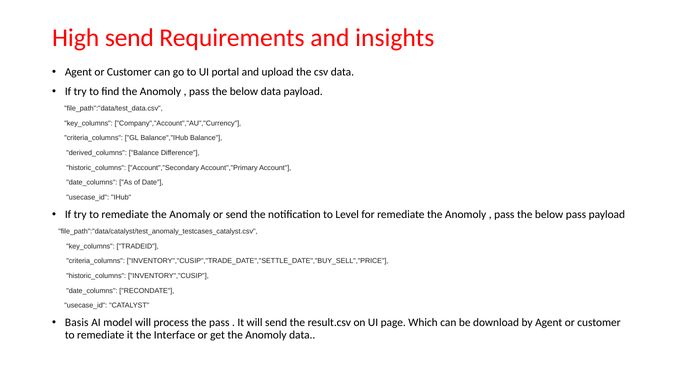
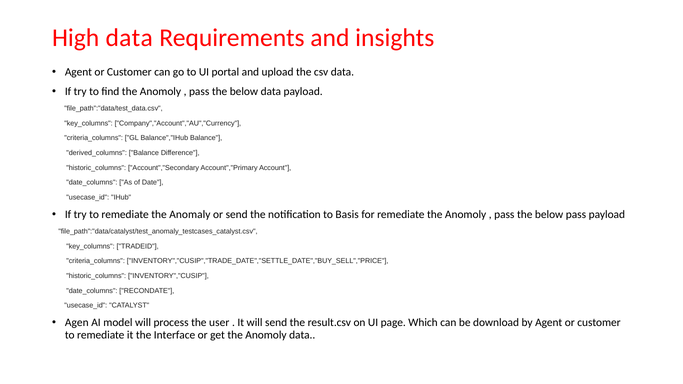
High send: send -> data (129, 38)
Level: Level -> Basis (347, 214)
Basis: Basis -> Agen (77, 323)
the pass: pass -> user (219, 323)
